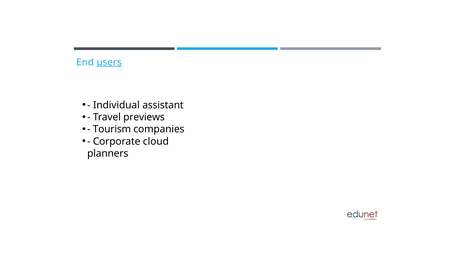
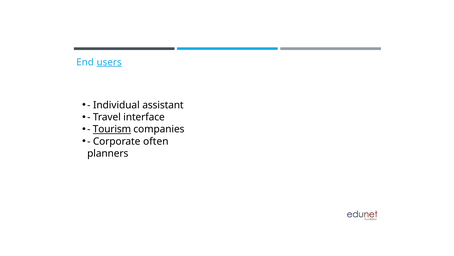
previews: previews -> interface (144, 117)
Tourism underline: none -> present (112, 129)
cloud: cloud -> often (156, 141)
